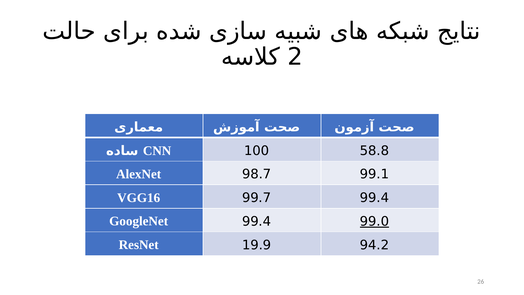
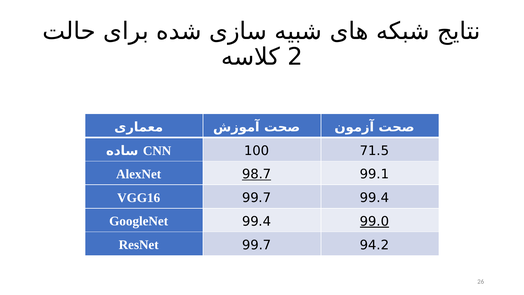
58.8: 58.8 -> 71.5 (374, 151)
98.7 underline: none -> present (257, 174)
ResNet 19.9: 19.9 -> 99.7 (257, 245)
